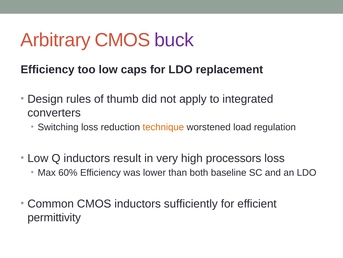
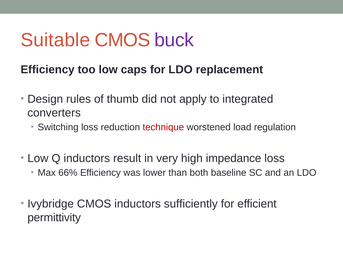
Arbitrary: Arbitrary -> Suitable (55, 40)
technique colour: orange -> red (163, 127)
processors: processors -> impedance (234, 158)
60%: 60% -> 66% (68, 172)
Common: Common -> Ivybridge (51, 203)
